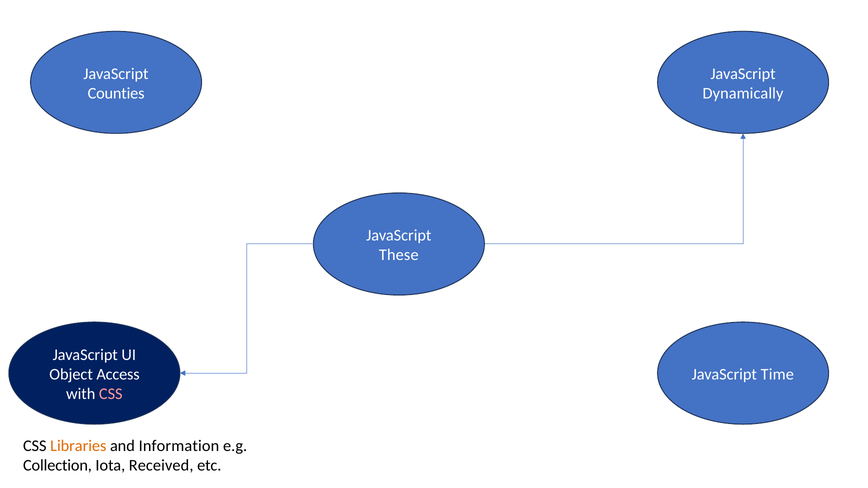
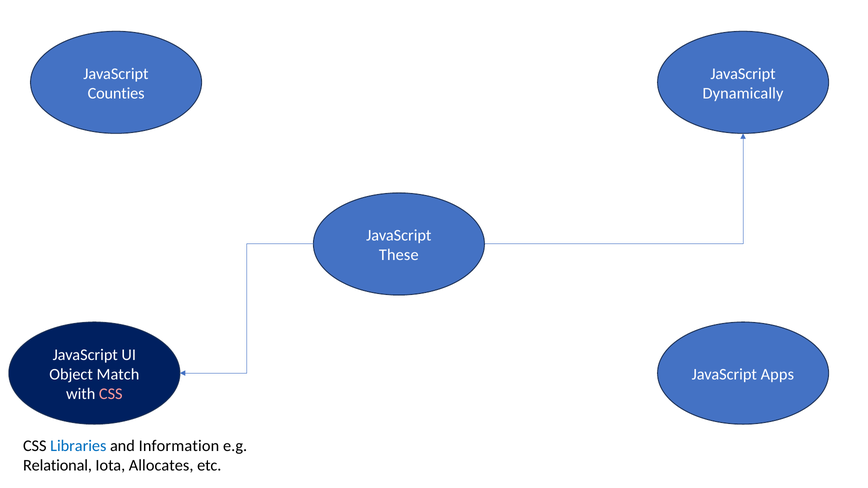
Access: Access -> Match (118, 374)
Time: Time -> Apps (777, 374)
Libraries colour: orange -> blue (78, 446)
Collection: Collection -> Relational (57, 466)
Received: Received -> Allocates (161, 466)
